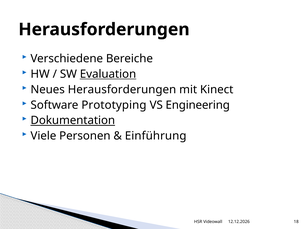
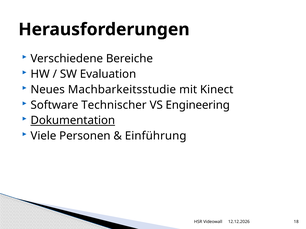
Evaluation underline: present -> none (108, 74)
Neues Herausforderungen: Herausforderungen -> Machbarkeitsstudie (122, 90)
Prototyping: Prototyping -> Technischer (114, 105)
